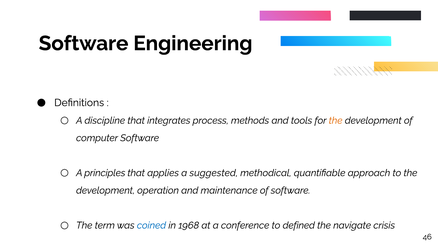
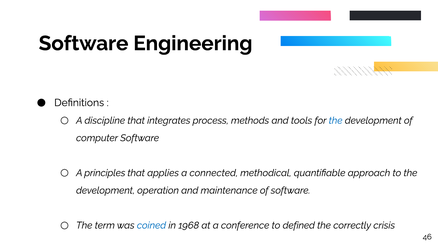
the colour: orange -> blue (336, 121)
suggested: suggested -> connected (214, 173)
navigate: navigate -> correctly (352, 226)
